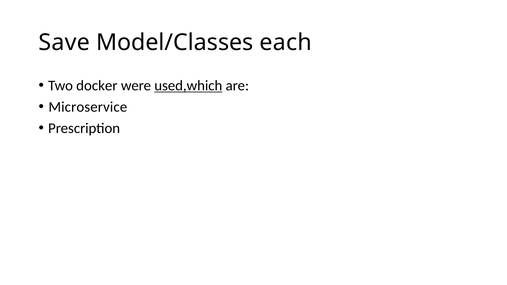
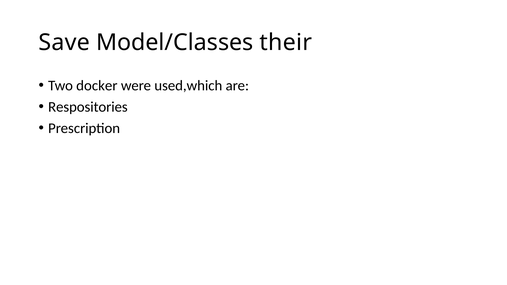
each: each -> their (286, 43)
used,which underline: present -> none (188, 86)
Microservice: Microservice -> Respositories (88, 107)
